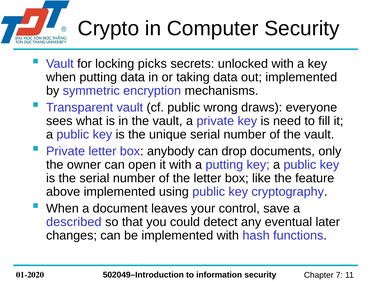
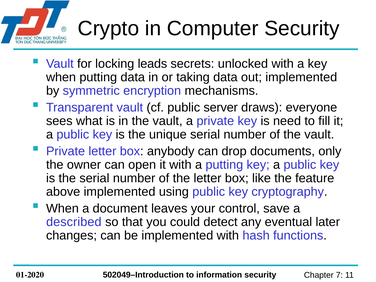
picks: picks -> leads (152, 64)
wrong: wrong -> server (221, 107)
